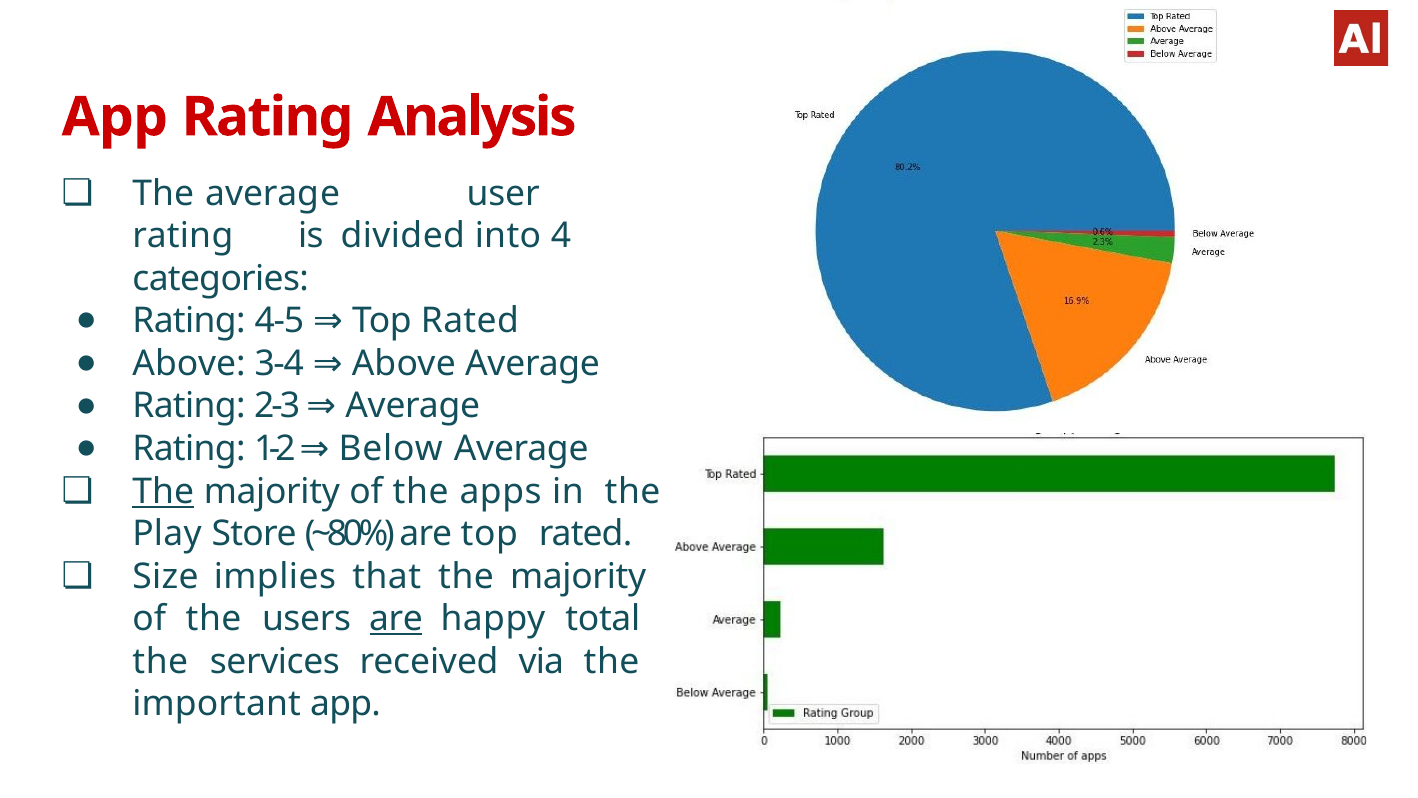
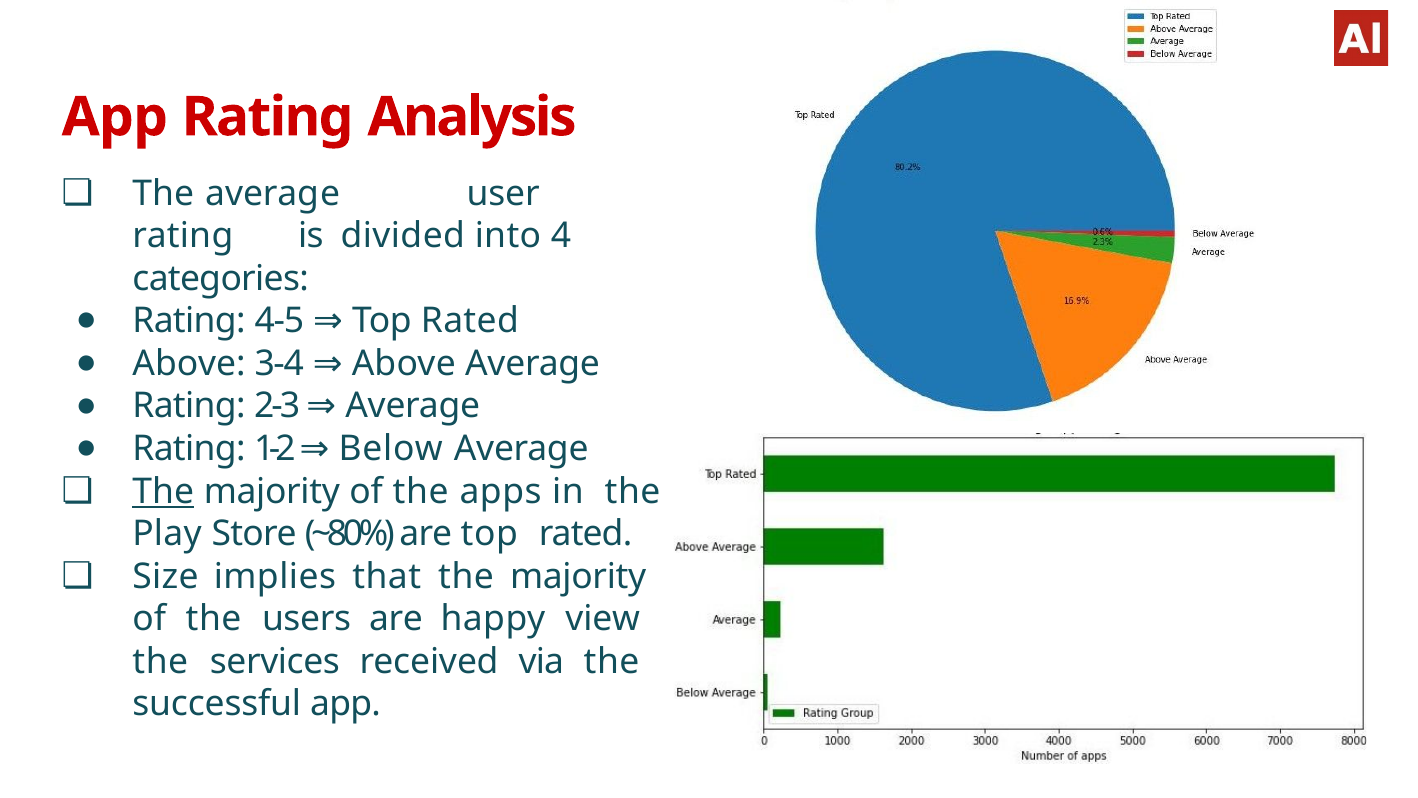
are underline: present -> none (396, 619)
total: total -> view (603, 619)
important: important -> successful (217, 704)
